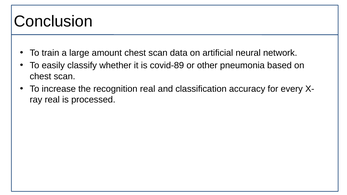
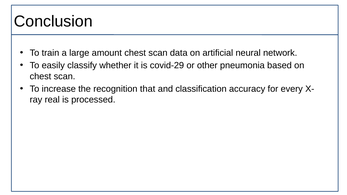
covid-89: covid-89 -> covid-29 (167, 66)
recognition real: real -> that (148, 89)
